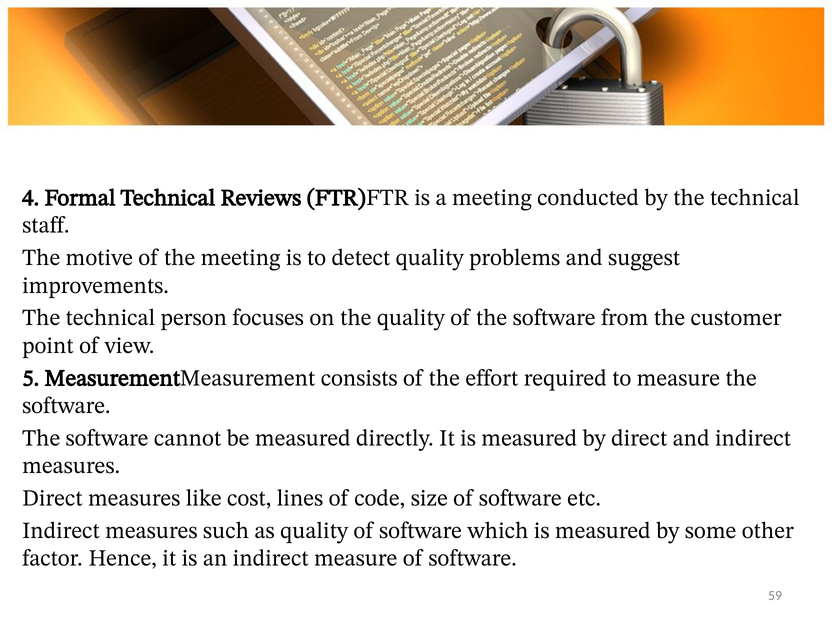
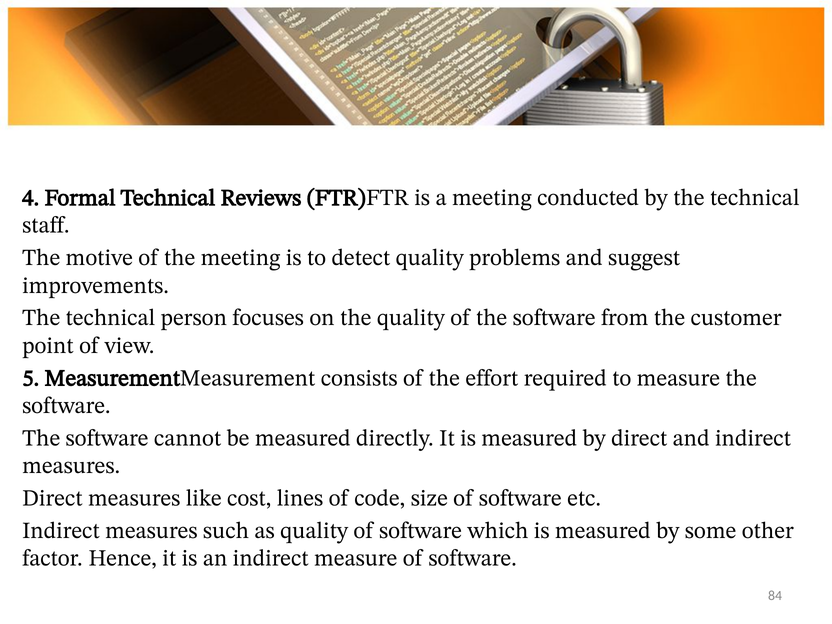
59: 59 -> 84 (775, 596)
